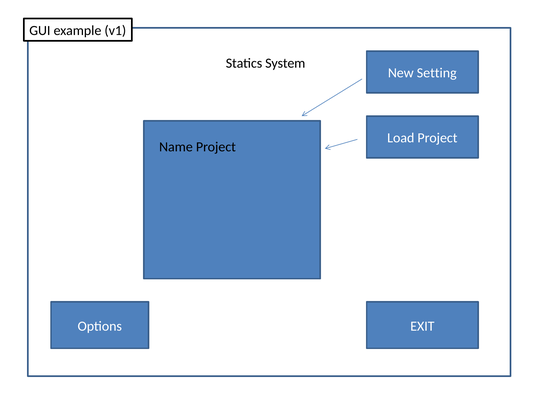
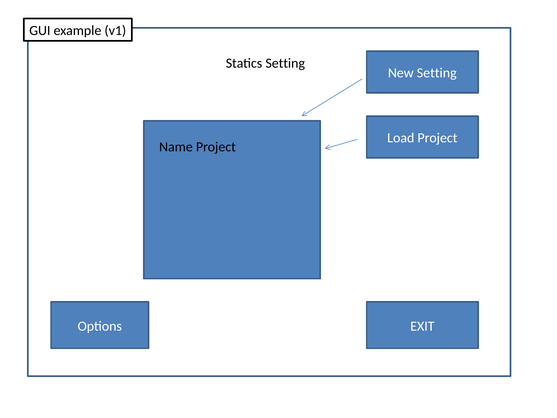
Statics System: System -> Setting (285, 63)
